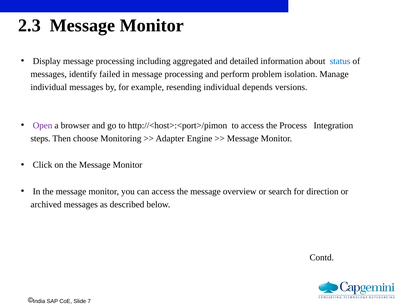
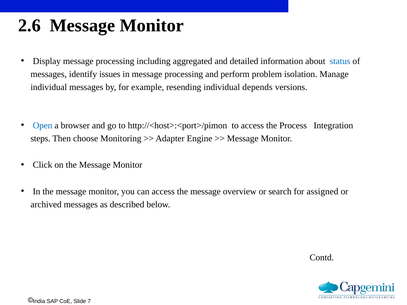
2.3: 2.3 -> 2.6 (30, 26)
failed: failed -> issues (110, 74)
Open colour: purple -> blue (43, 126)
direction: direction -> assigned (322, 192)
